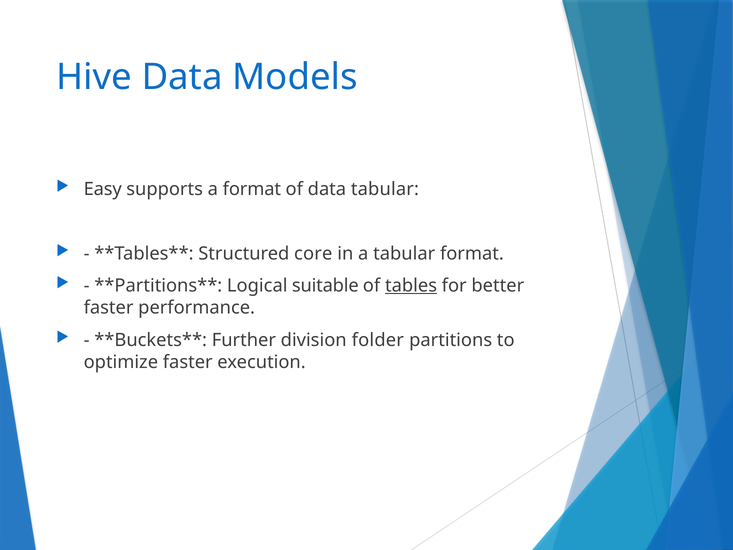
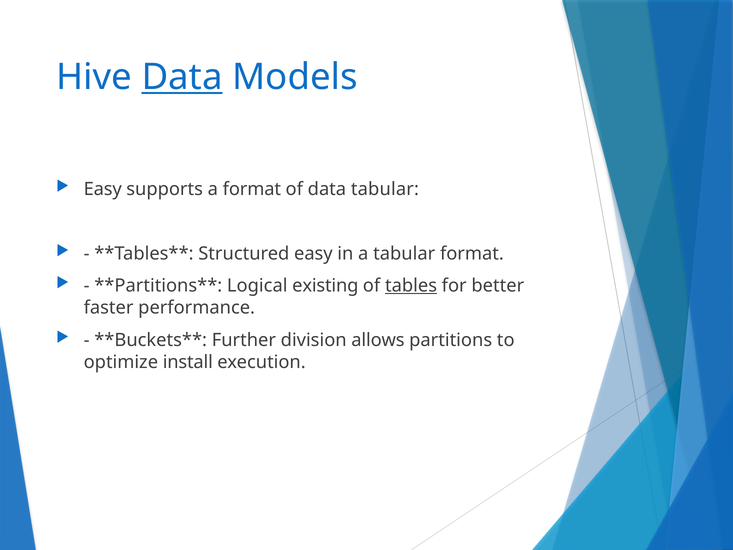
Data underline: none -> present (182, 77)
Structured core: core -> easy (313, 254)
suitable: suitable -> existing (325, 286)
folder: folder -> allows (378, 340)
optimize faster: faster -> install (188, 362)
